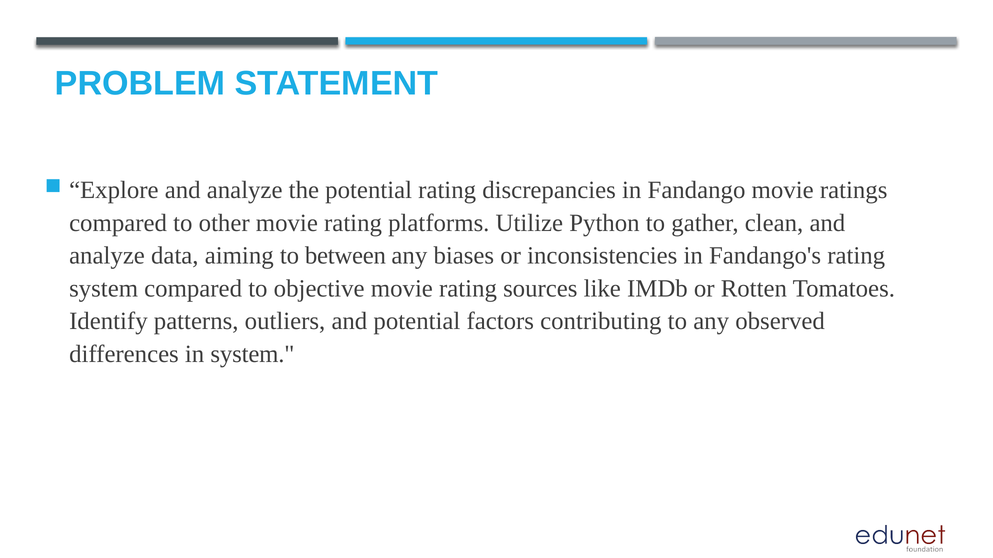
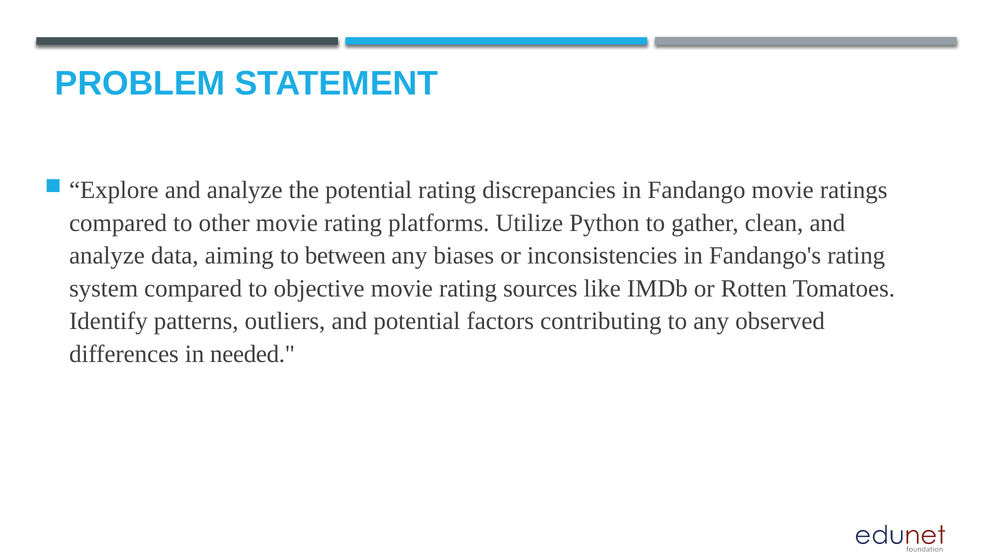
in system: system -> needed (253, 354)
